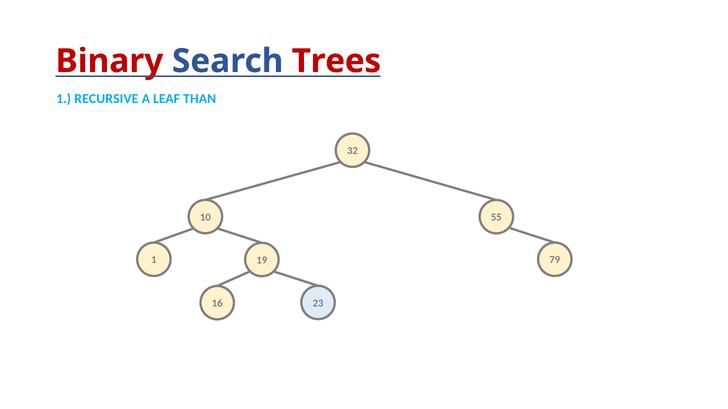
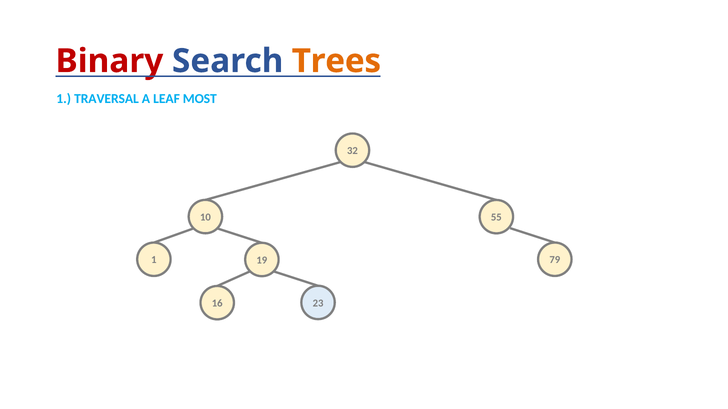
Trees colour: red -> orange (336, 61)
RECURSIVE: RECURSIVE -> TRAVERSAL (106, 99)
THAN: THAN -> MOST (200, 99)
